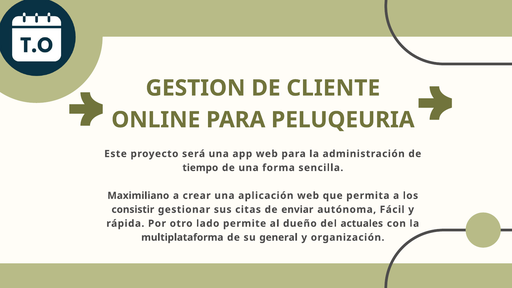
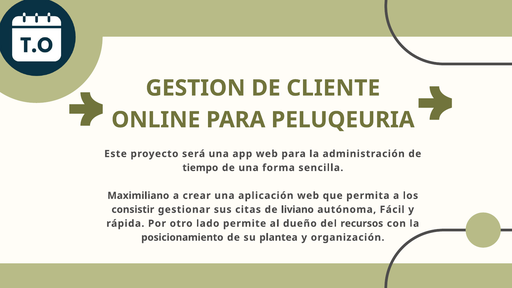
enviar: enviar -> liviano (297, 210)
actuales: actuales -> recursos (362, 223)
multiplataforma: multiplataforma -> posicionamiento (182, 237)
general: general -> plantea (278, 237)
